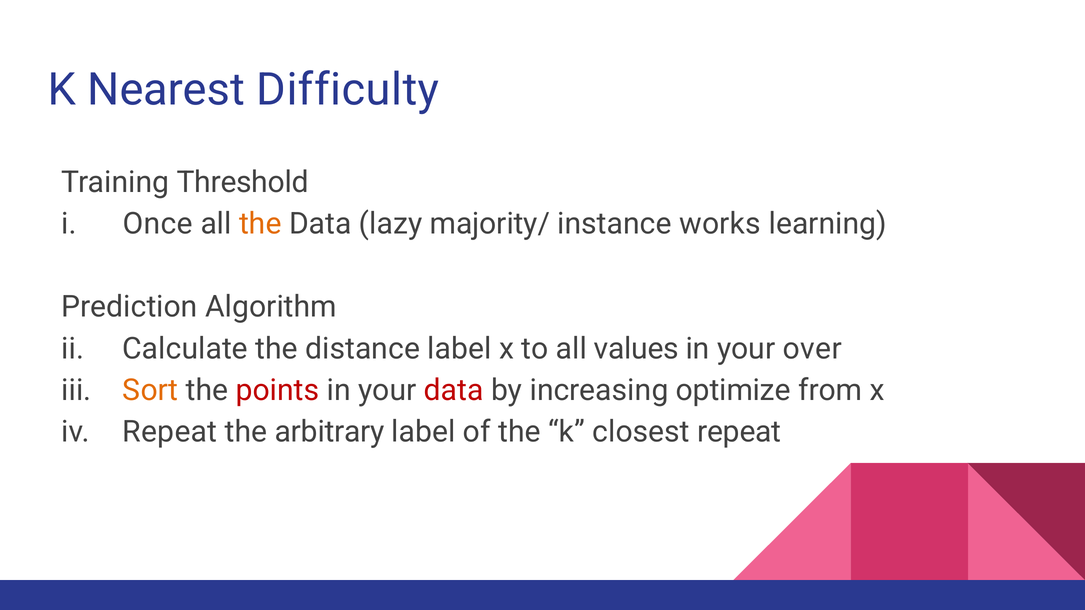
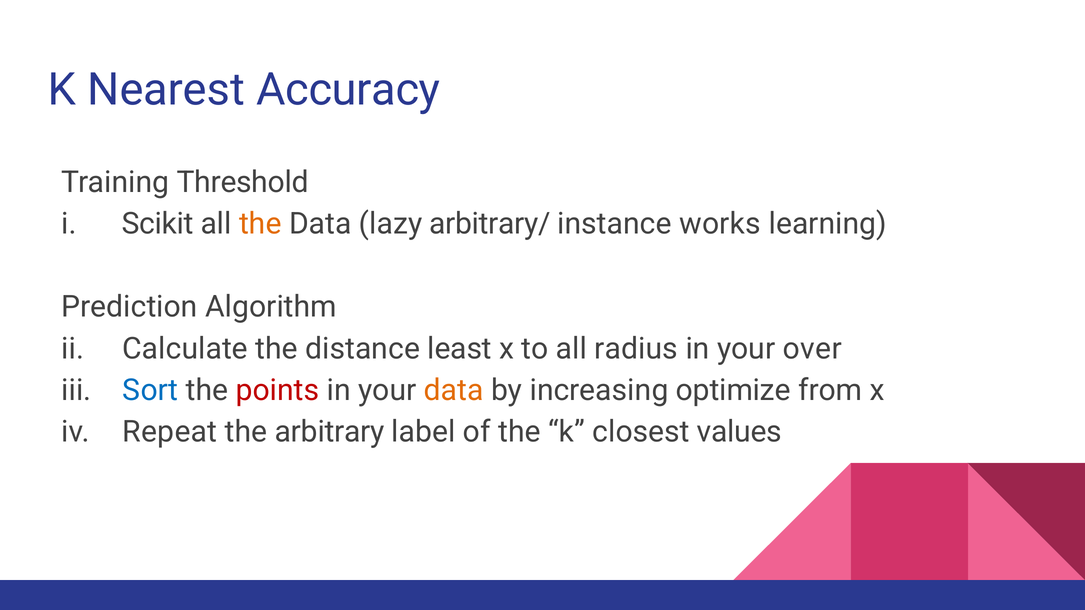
Difficulty: Difficulty -> Accuracy (348, 90)
Once: Once -> Scikit (158, 224)
majority/: majority/ -> arbitrary/ (490, 224)
distance label: label -> least (460, 349)
values: values -> radius (636, 349)
Sort colour: orange -> blue (150, 390)
data colour: red -> orange (454, 390)
closest repeat: repeat -> values (739, 432)
